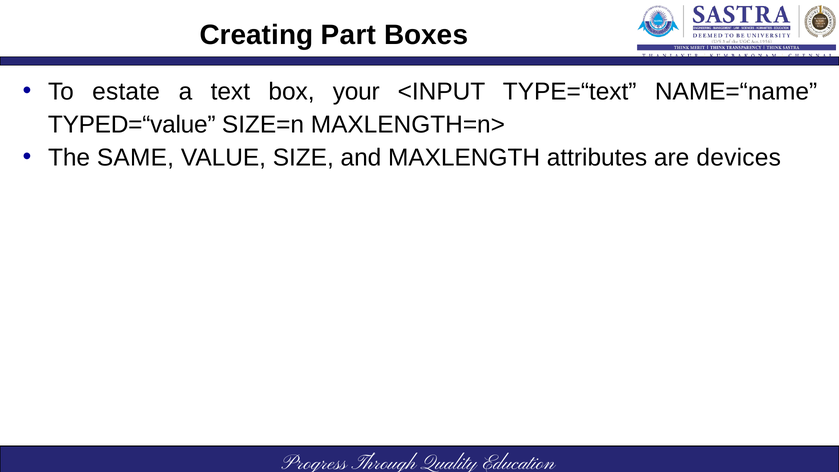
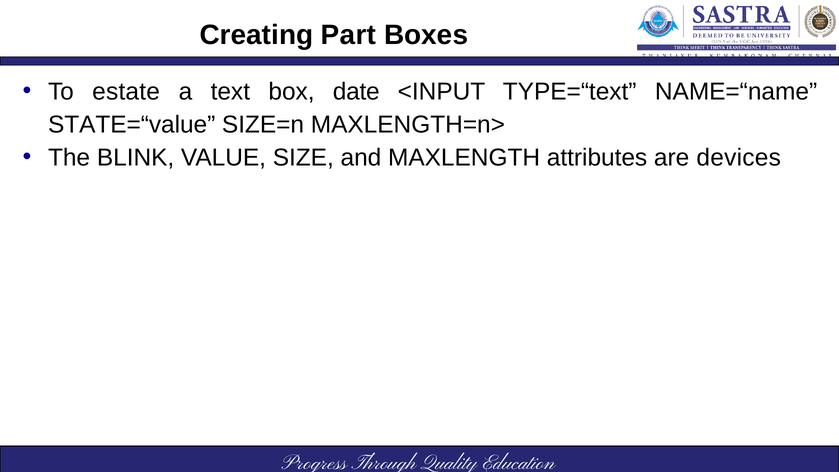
your: your -> date (356, 92)
TYPED=“value: TYPED=“value -> STATE=“value (132, 125)
SAME: SAME -> BLINK (136, 157)
